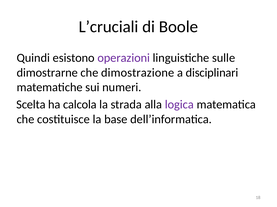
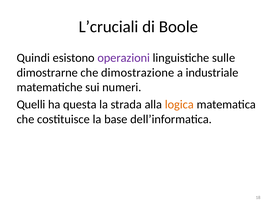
disciplinari: disciplinari -> industriale (212, 73)
Scelta: Scelta -> Quelli (31, 105)
calcola: calcola -> questa (80, 105)
logica colour: purple -> orange (179, 105)
